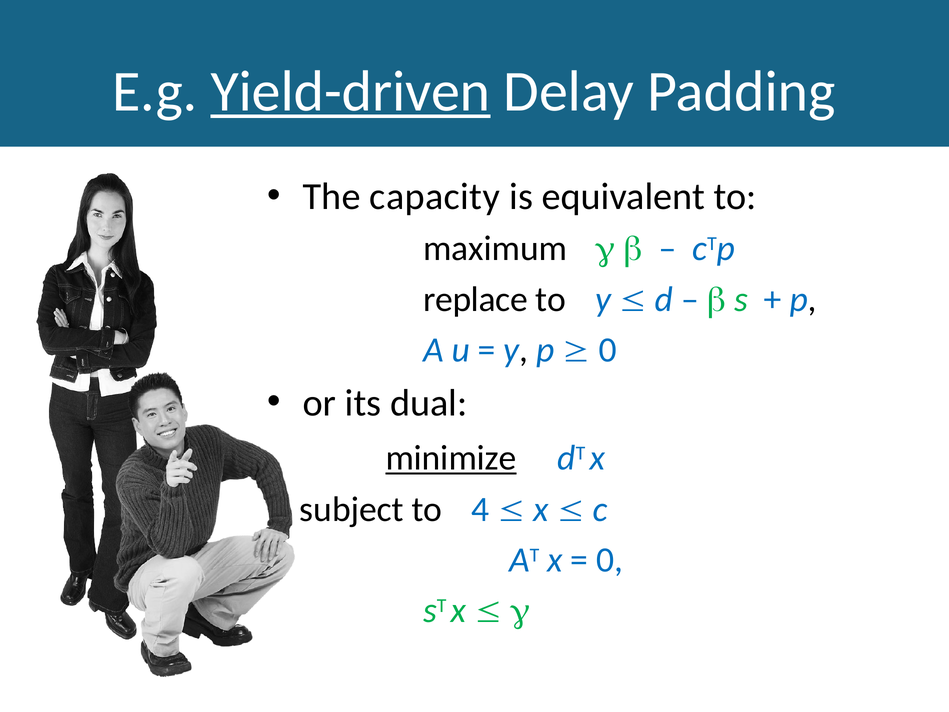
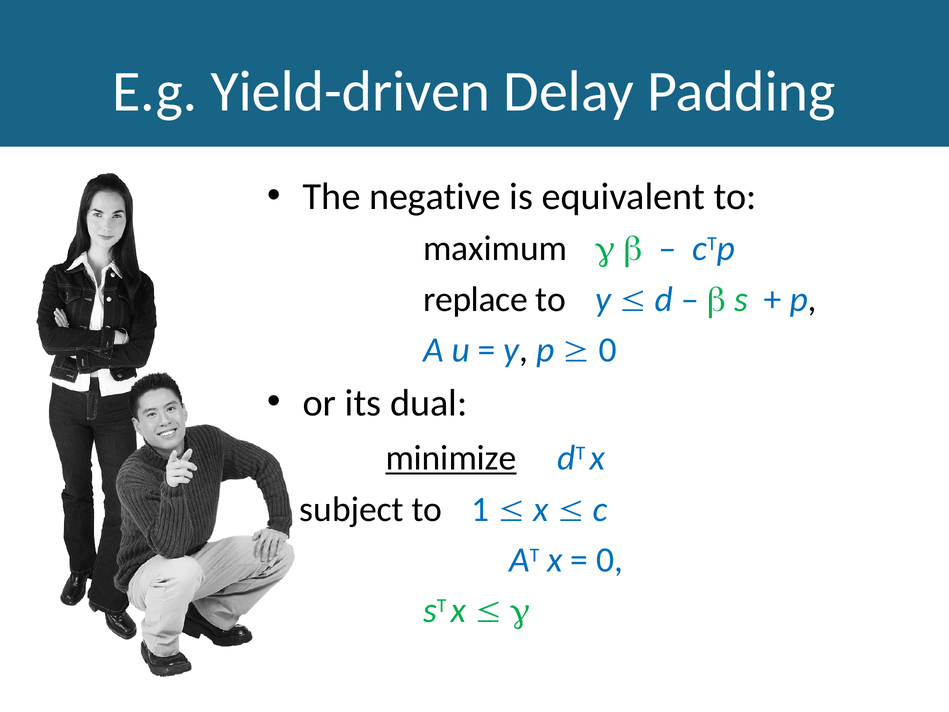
Yield-driven underline: present -> none (351, 91)
capacity: capacity -> negative (435, 196)
4: 4 -> 1 (480, 509)
